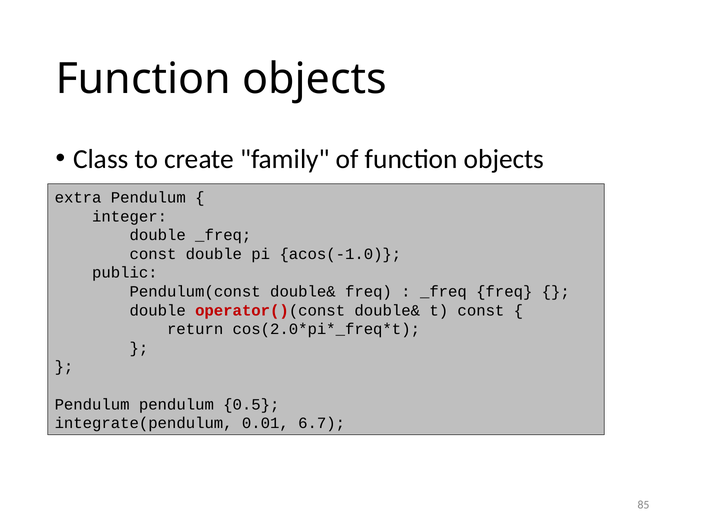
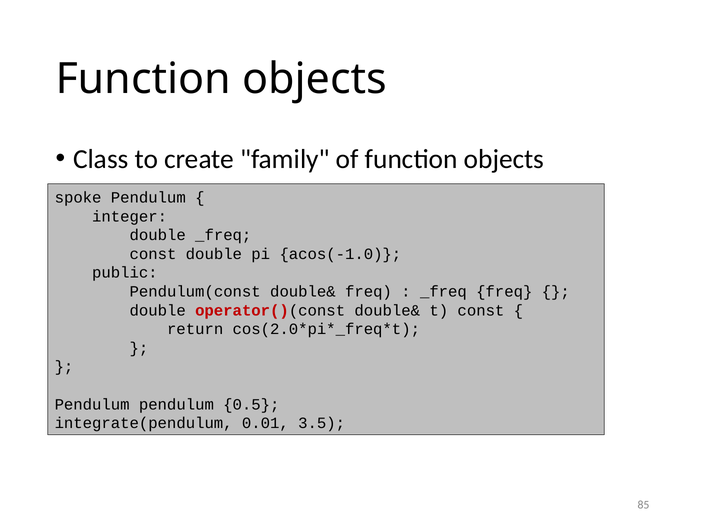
extra: extra -> spoke (78, 198)
6.7: 6.7 -> 3.5 (322, 423)
